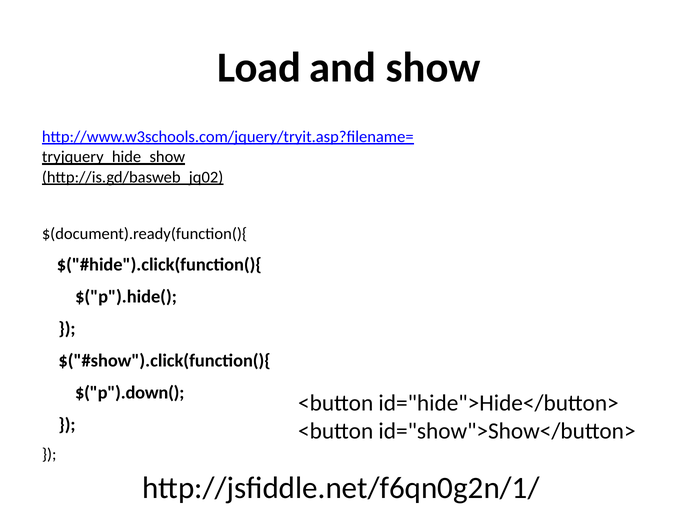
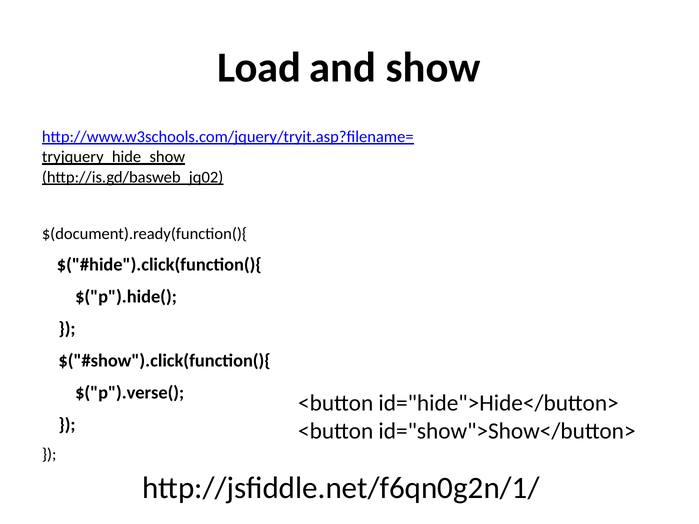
$("p").down(: $("p").down( -> $("p").verse( (130, 393)
